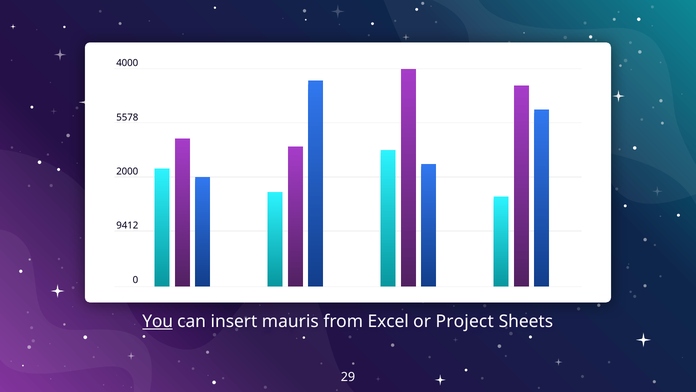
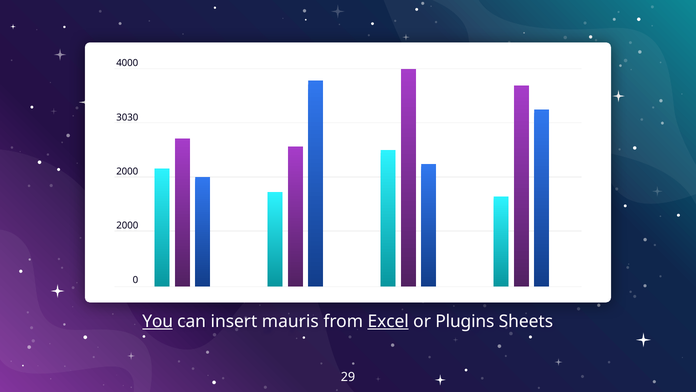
5578: 5578 -> 3030 (127, 117)
9412: 9412 -> 2000 (127, 226)
Excel underline: none -> present (388, 321)
Project: Project -> Plugins (465, 321)
